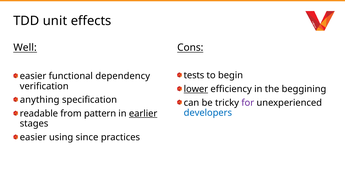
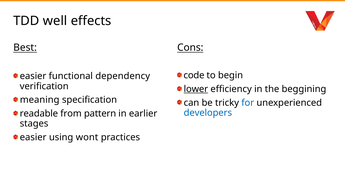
unit: unit -> well (55, 21)
Well: Well -> Best (25, 48)
tests: tests -> code (194, 75)
anything: anything -> meaning (40, 100)
for colour: purple -> blue (248, 103)
earlier underline: present -> none (143, 114)
since: since -> wont (87, 137)
